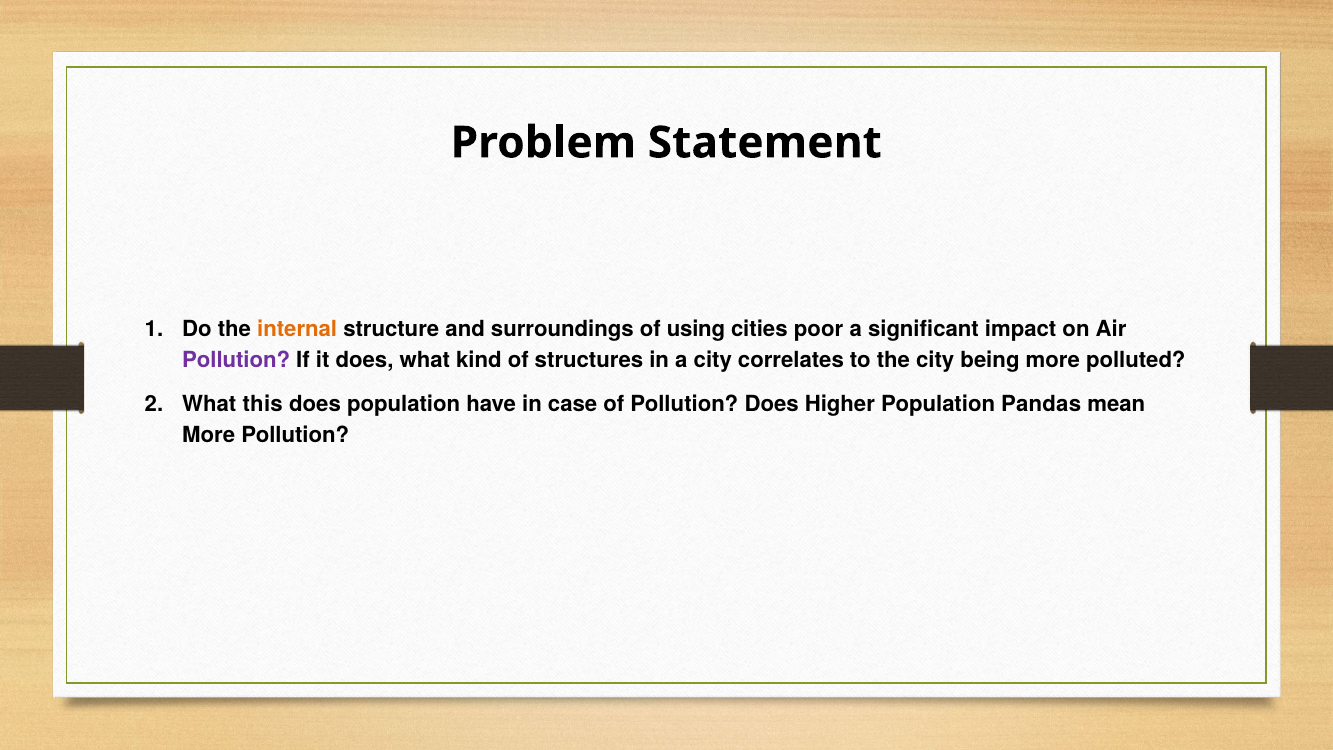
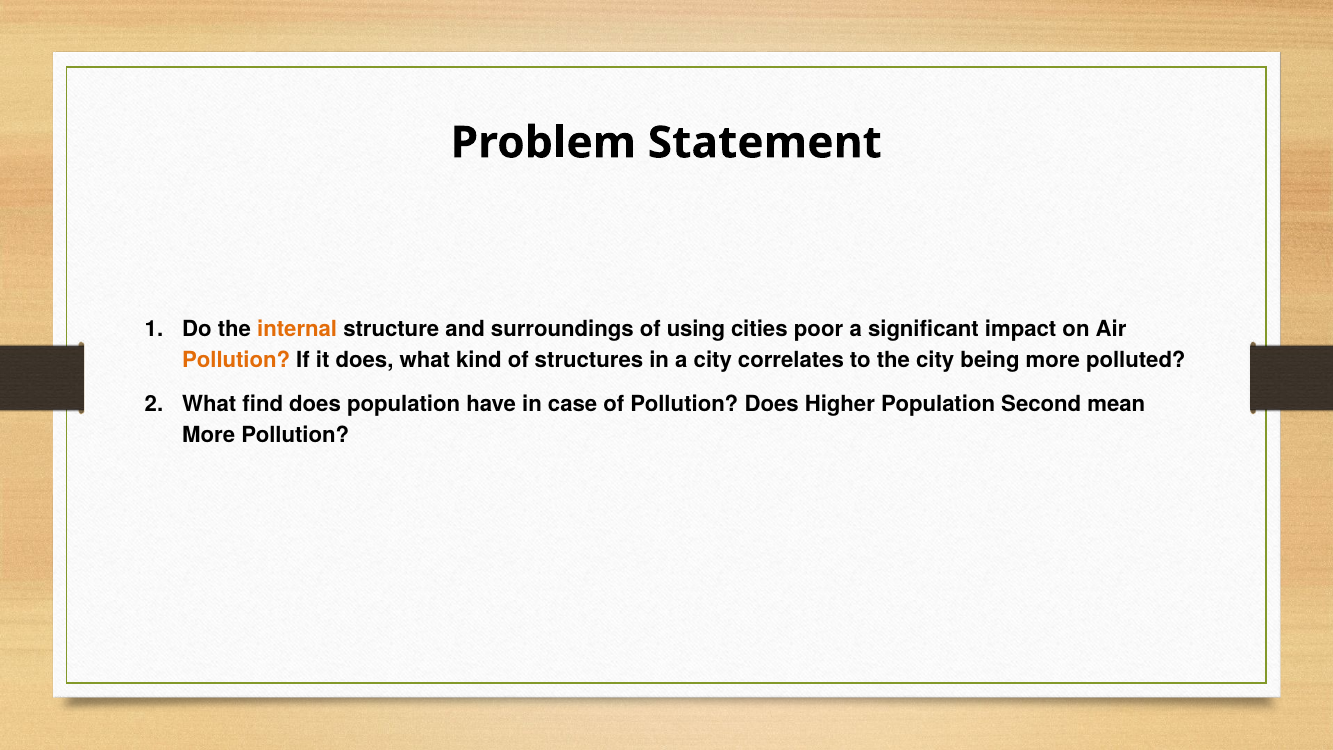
Pollution colour: purple -> orange (236, 360)
this: this -> find (263, 404)
Pandas: Pandas -> Second (1041, 404)
